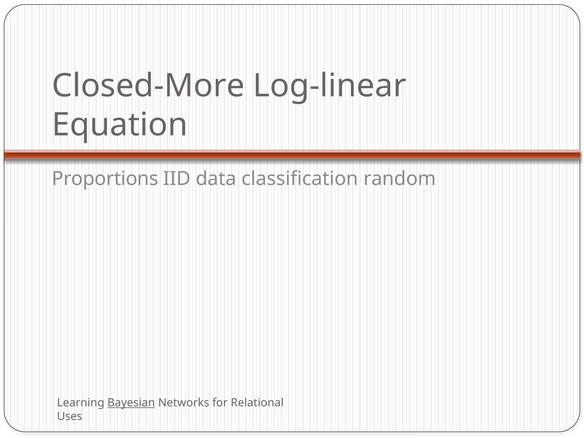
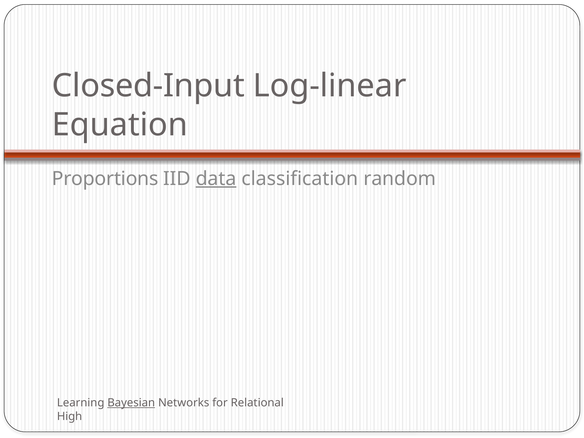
Closed-More: Closed-More -> Closed-Input (148, 86)
data underline: none -> present (216, 179)
Uses: Uses -> High (70, 416)
